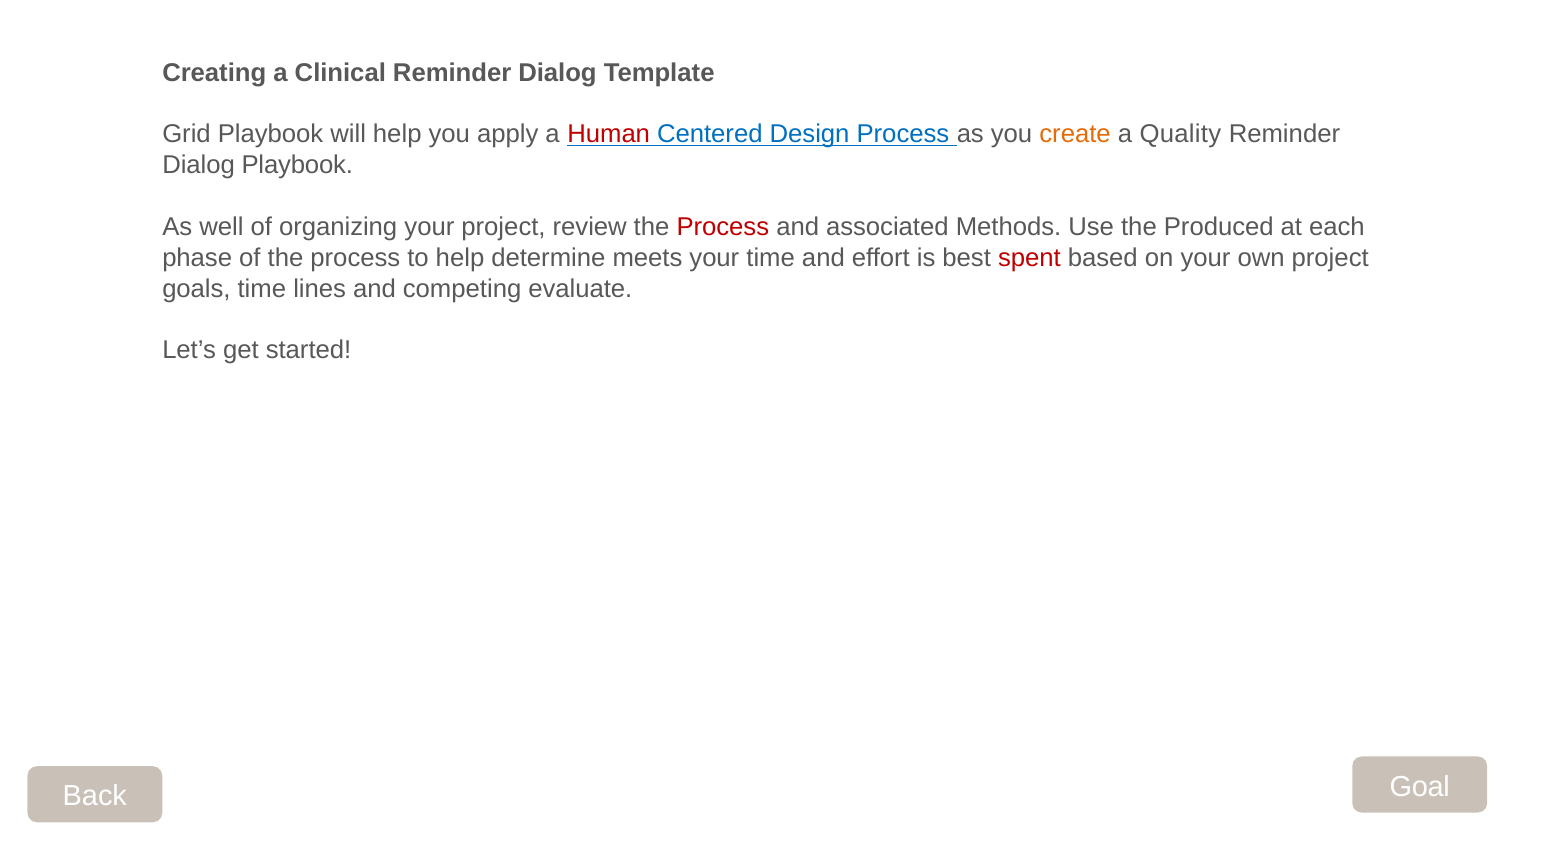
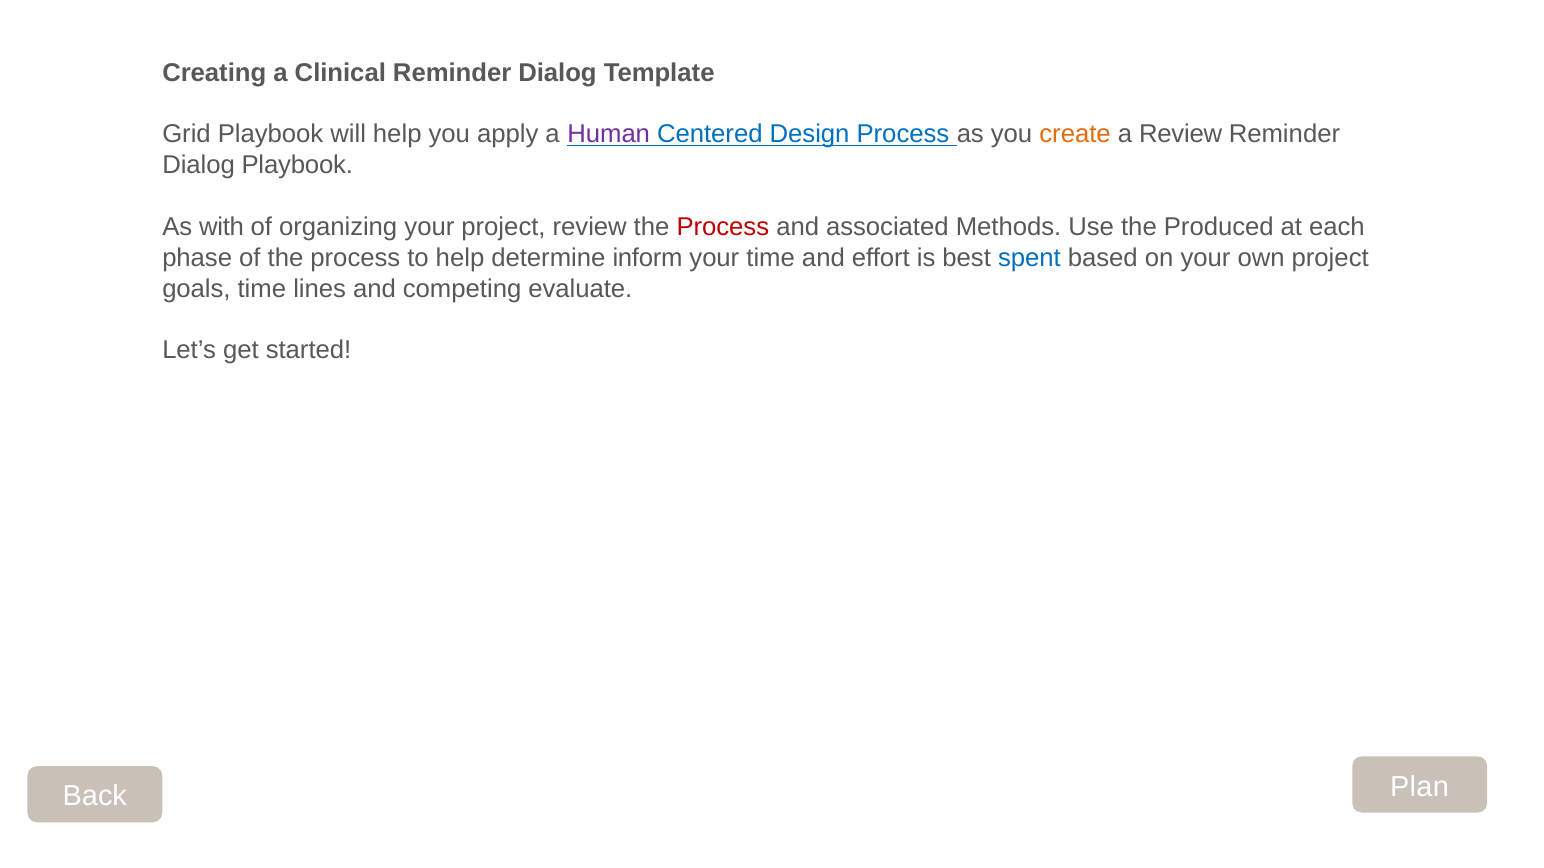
Human colour: red -> purple (609, 134)
a Quality: Quality -> Review (1181, 134)
well: well -> with (221, 227)
meets: meets -> inform (648, 258)
spent colour: red -> blue (1029, 258)
Goal: Goal -> Plan (1419, 787)
